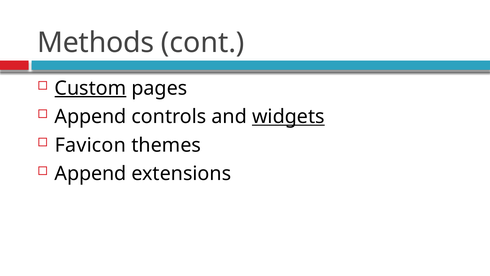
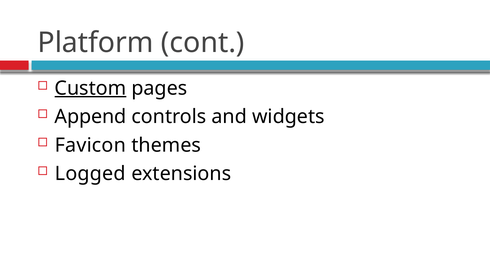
Methods: Methods -> Platform (96, 43)
widgets underline: present -> none (288, 117)
Append: Append -> Logged (90, 173)
